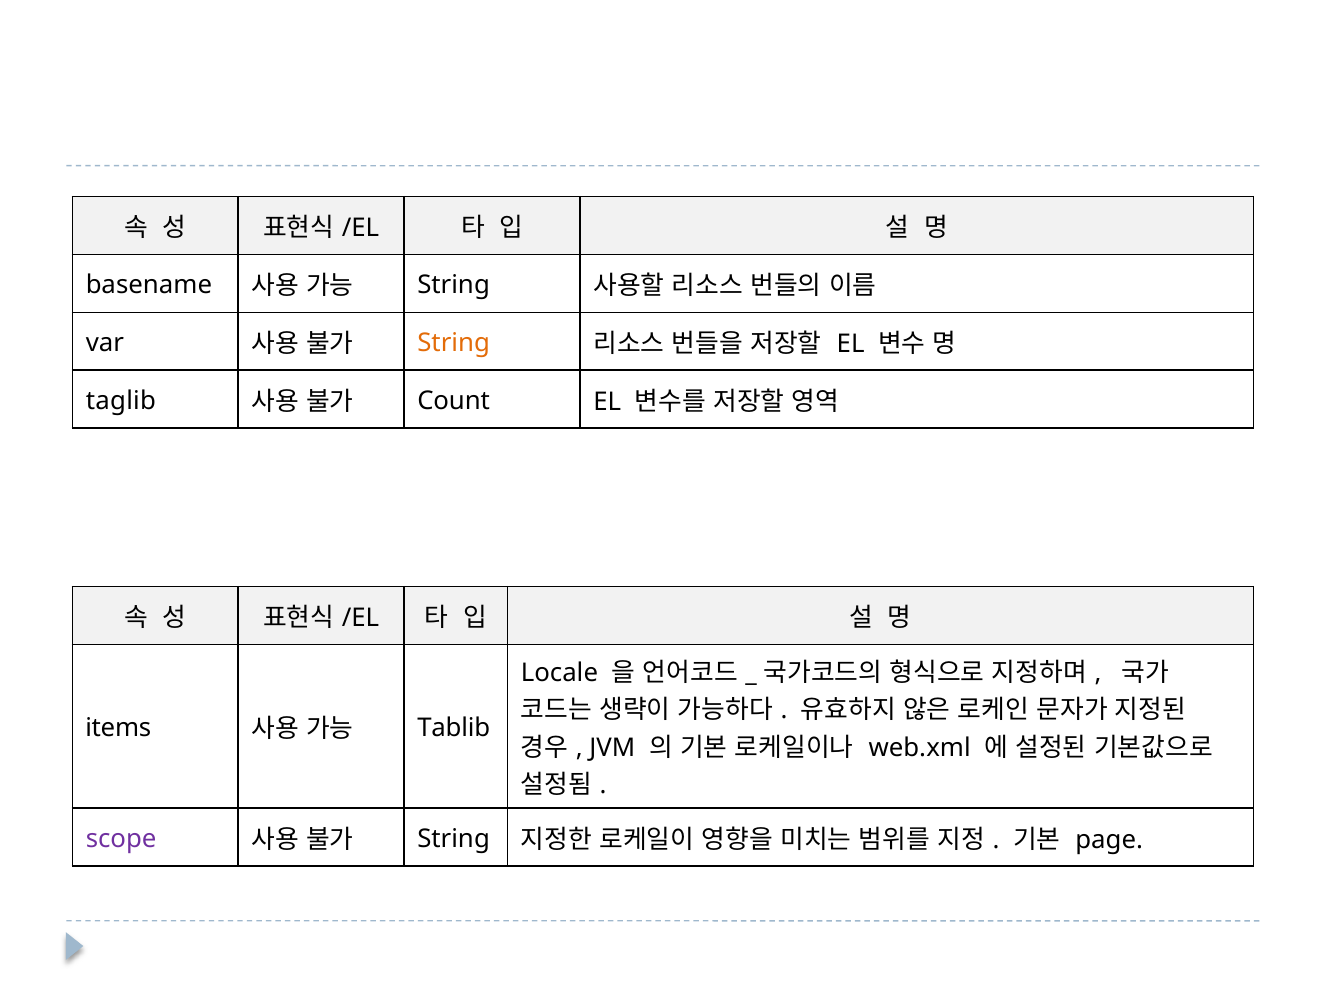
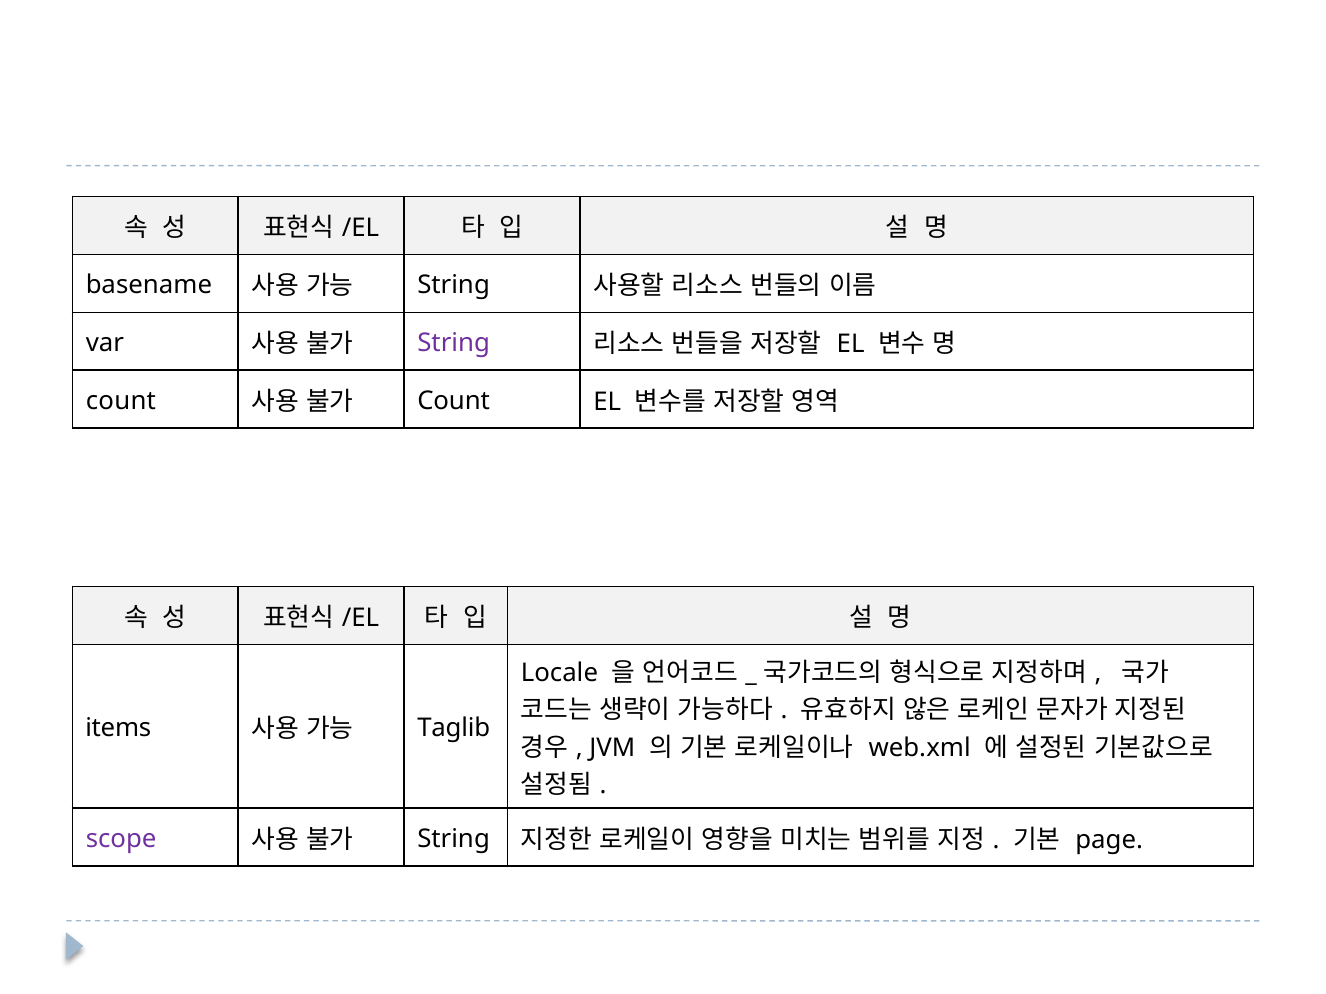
String colour: orange -> purple (454, 343)
taglib: taglib -> count (121, 401)
Tablib: Tablib -> Taglib (454, 728)
